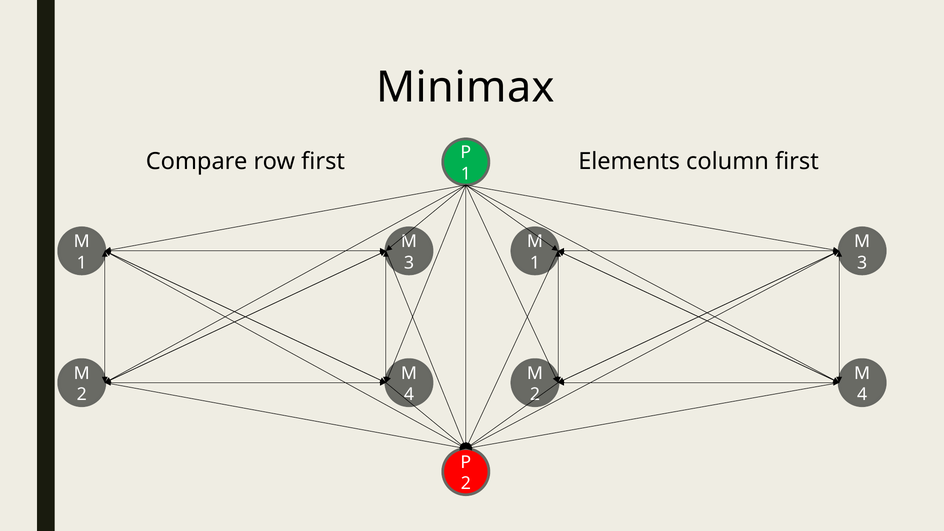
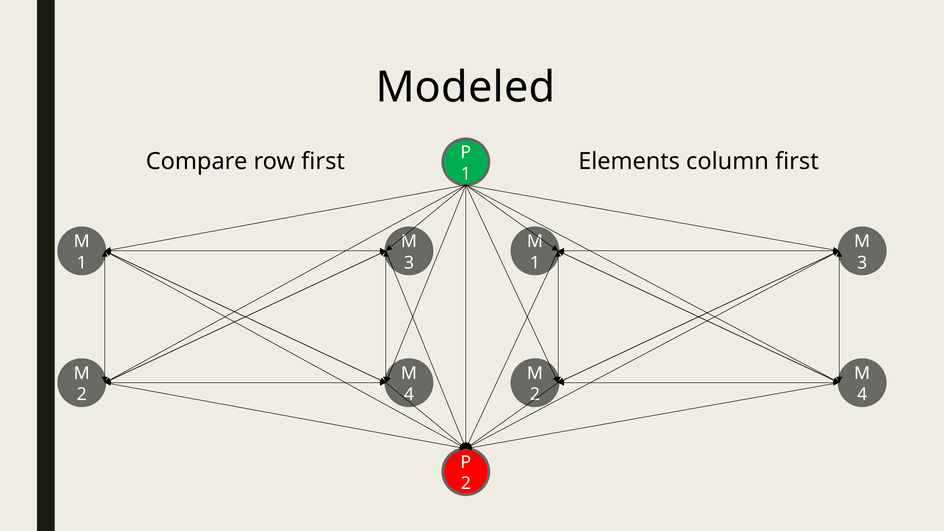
Minimax: Minimax -> Modeled (466, 87)
